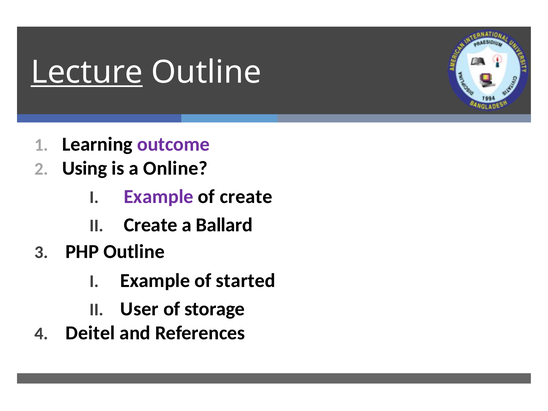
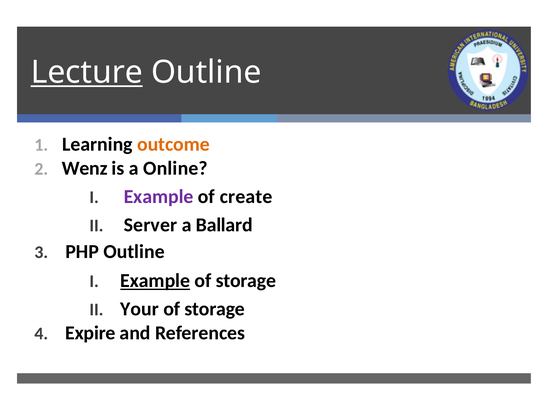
outcome colour: purple -> orange (174, 144)
Using: Using -> Wenz (85, 168)
Create: Create -> Server (150, 225)
Example underline: none -> present (155, 281)
started: started -> storage (246, 281)
User: User -> Your (140, 309)
Deitel: Deitel -> Expire (90, 333)
